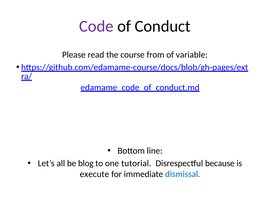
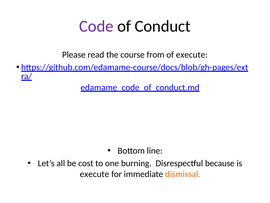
of variable: variable -> execute (192, 55)
blog: blog -> cost (86, 163)
tutorial: tutorial -> burning (136, 163)
dismissal colour: blue -> orange (183, 174)
